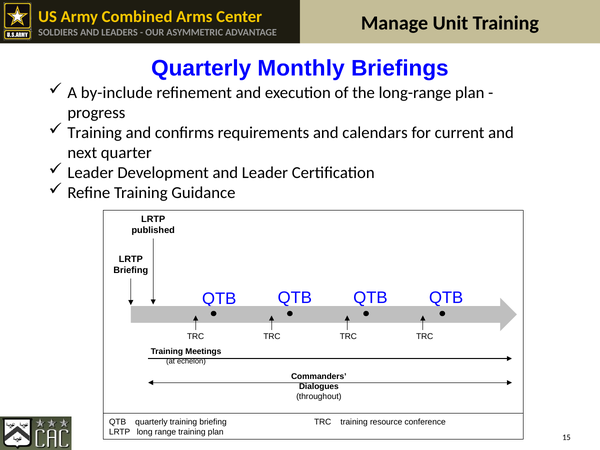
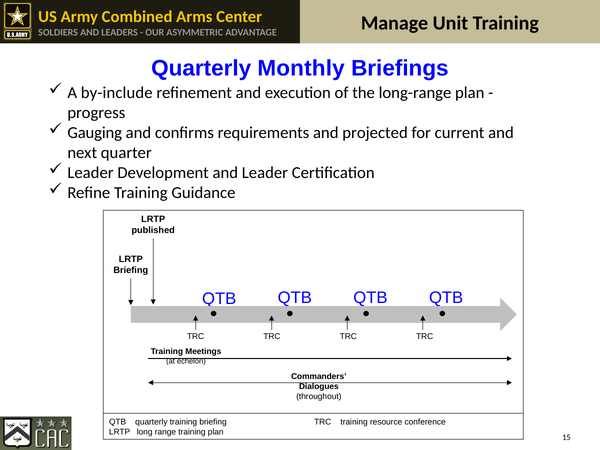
Training: Training -> Gauging (95, 133)
calendars: calendars -> projected (375, 133)
